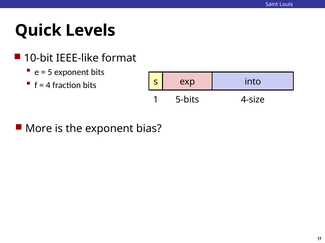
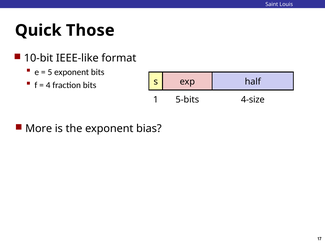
Levels: Levels -> Those (90, 30)
into: into -> half (253, 82)
